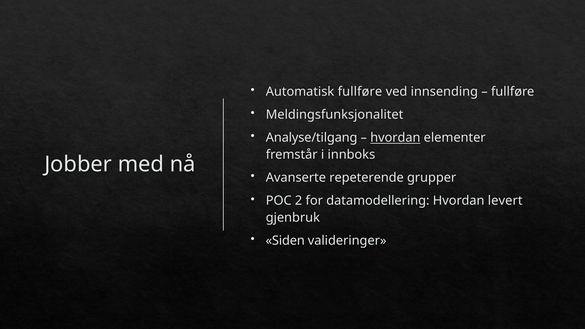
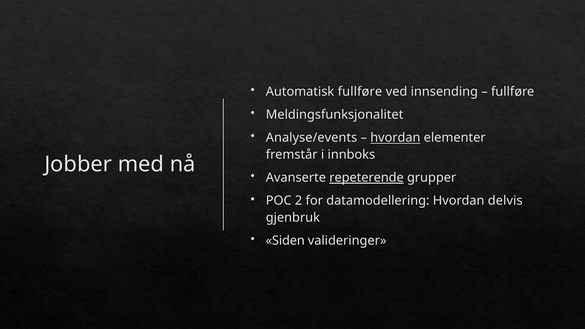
Analyse/tilgang: Analyse/tilgang -> Analyse/events (312, 138)
repeterende underline: none -> present (367, 178)
levert: levert -> delvis (505, 201)
